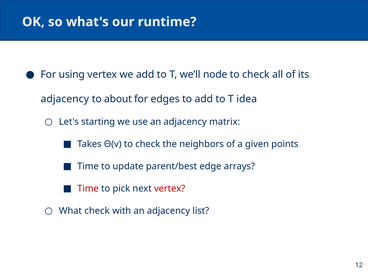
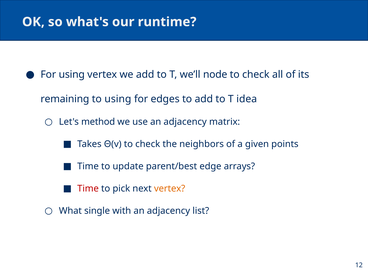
adjacency: adjacency -> remaining (65, 99)
to about: about -> using (118, 99)
starting: starting -> method (98, 122)
vertex colour: red -> orange (170, 189)
What check: check -> single (97, 211)
